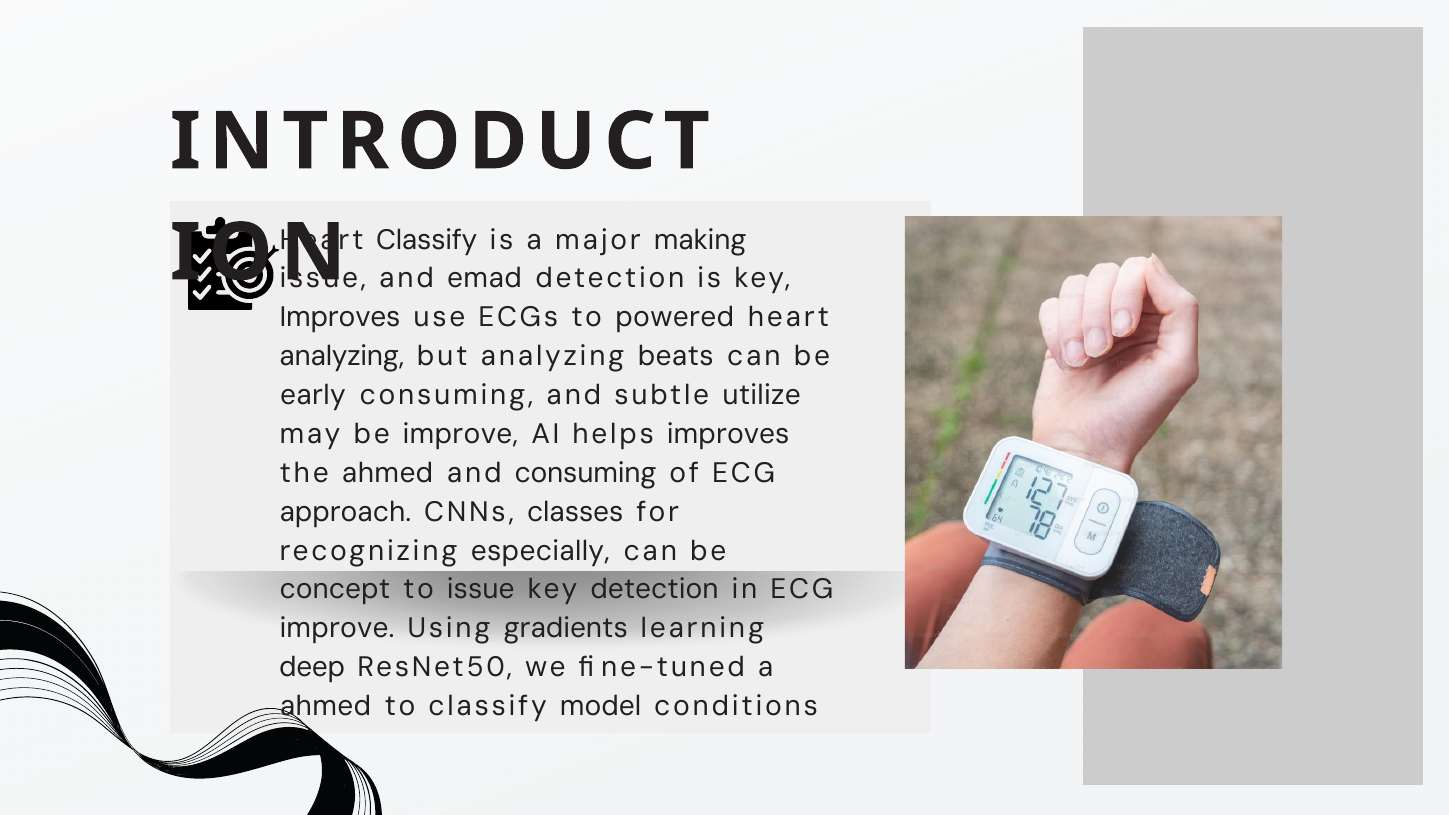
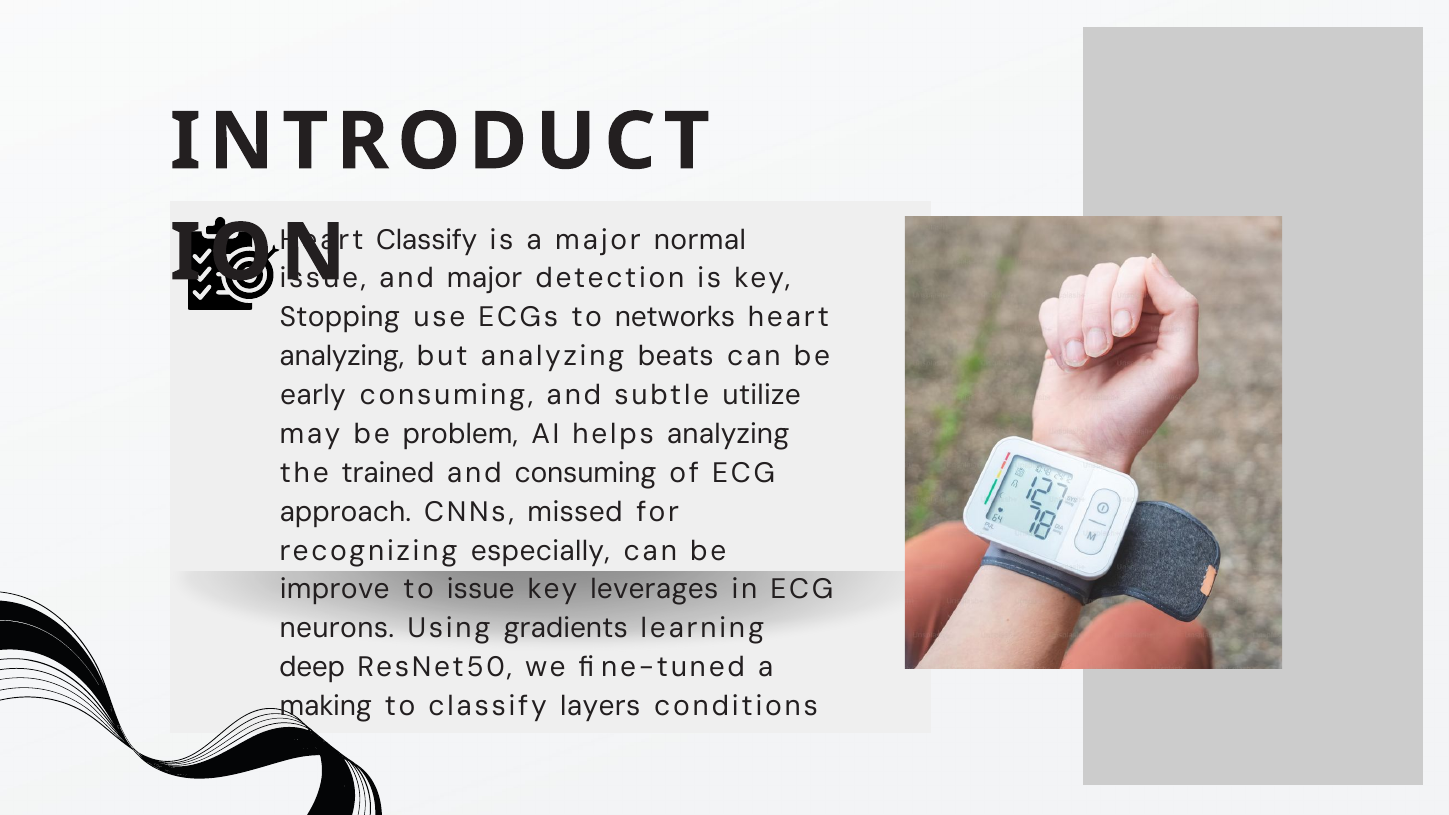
making: making -> normal (700, 240)
and emad: emad -> major (485, 279)
Improves: Improves -> Stopping (340, 318)
powered: powered -> networks (675, 318)
be improve: improve -> problem (460, 434)
helps improves: improves -> analyzing (728, 434)
the ahmed: ahmed -> trained (388, 473)
classes: classes -> missed (575, 512)
concept: concept -> improve (335, 590)
key detection: detection -> leverages (654, 590)
improve: improve -> neurons (337, 629)
ahmed: ahmed -> making (326, 706)
model: model -> layers (600, 706)
